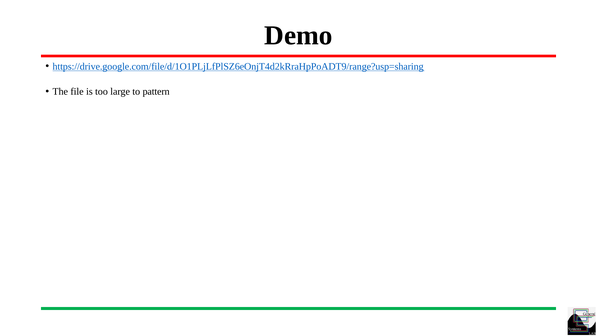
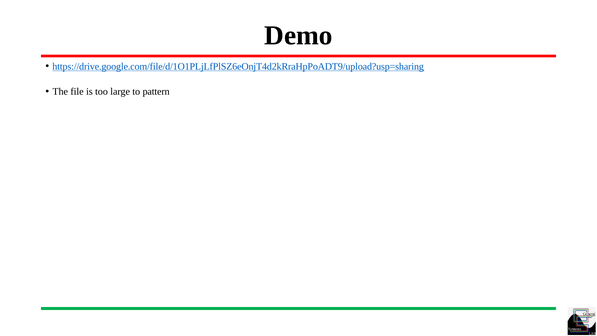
https://drive.google.com/file/d/1O1PLjLfPlSZ6eOnjT4d2kRraHpPoADT9/range?usp=sharing: https://drive.google.com/file/d/1O1PLjLfPlSZ6eOnjT4d2kRraHpPoADT9/range?usp=sharing -> https://drive.google.com/file/d/1O1PLjLfPlSZ6eOnjT4d2kRraHpPoADT9/upload?usp=sharing (238, 66)
